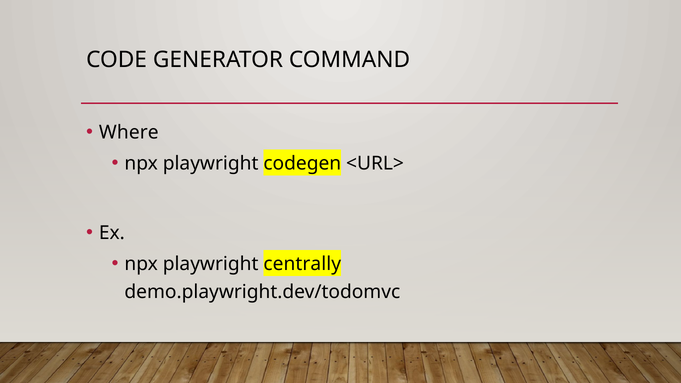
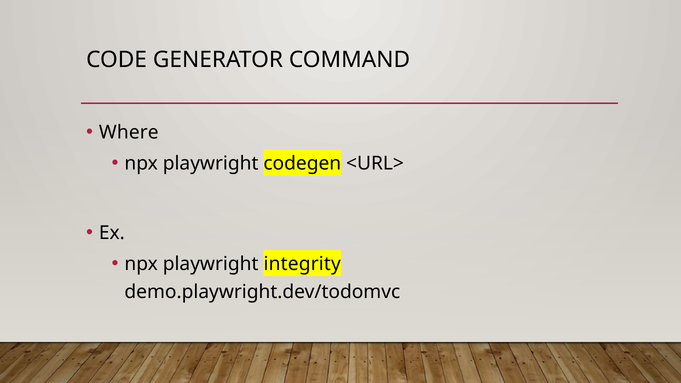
centrally: centrally -> integrity (302, 264)
